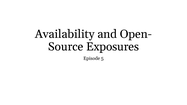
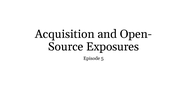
Availability: Availability -> Acquisition (65, 34)
